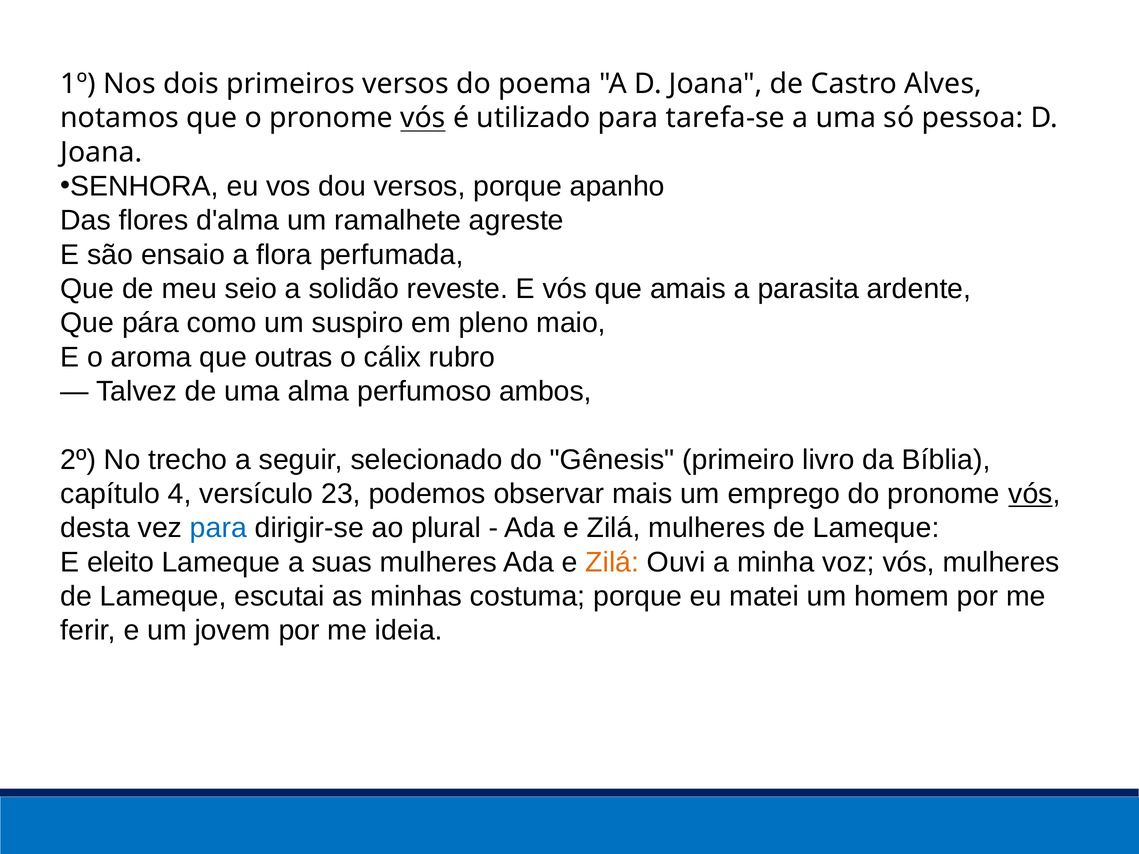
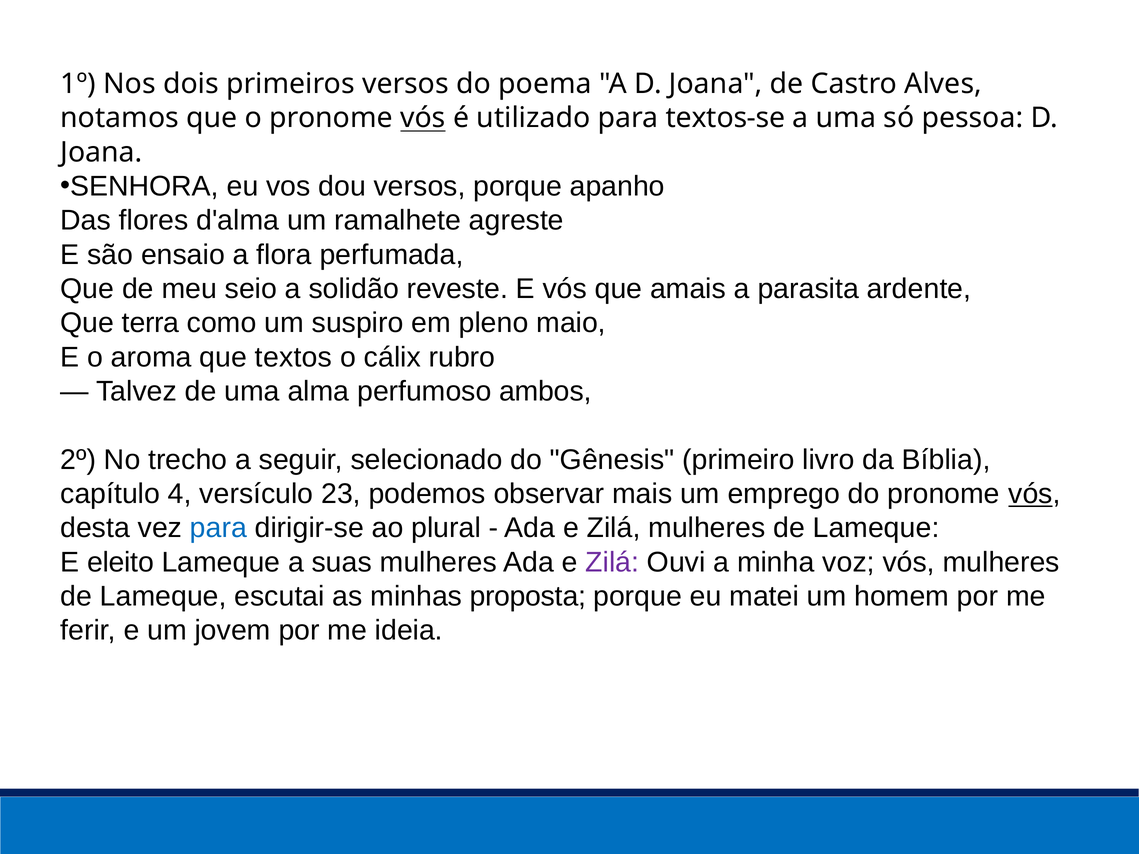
tarefa-se: tarefa-se -> textos-se (726, 118)
pára: pára -> terra (151, 323)
outras: outras -> textos (293, 357)
Zilá colour: orange -> purple (612, 562)
costuma: costuma -> proposta (528, 597)
